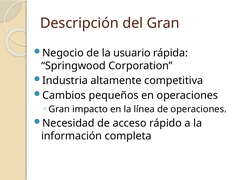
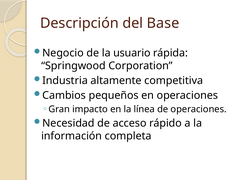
del Gran: Gran -> Base (163, 23)
